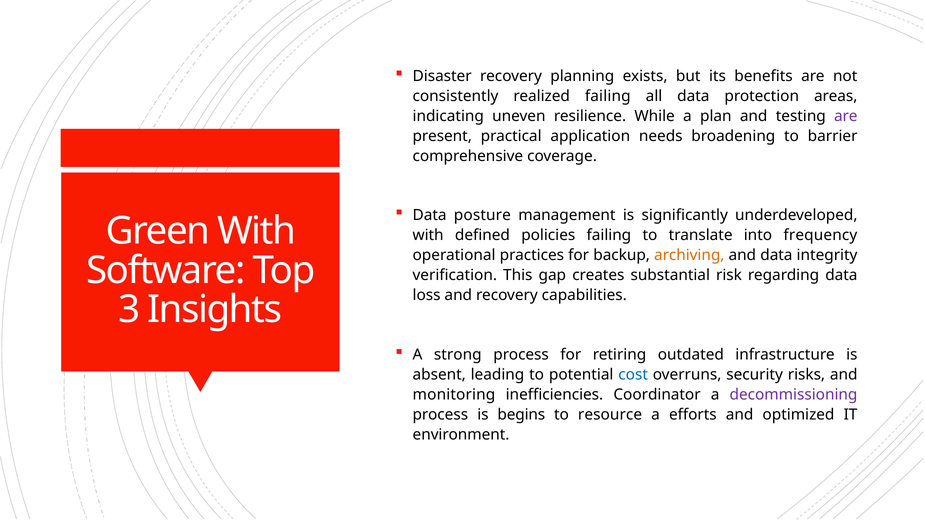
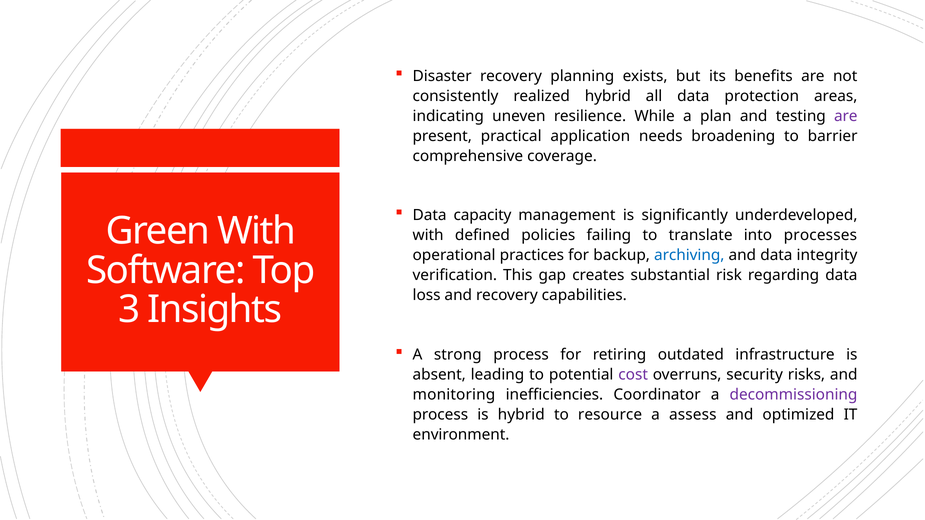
realized failing: failing -> hybrid (608, 96)
posture: posture -> capacity (483, 216)
frequency: frequency -> processes (820, 235)
archiving colour: orange -> blue (689, 255)
cost colour: blue -> purple (633, 375)
is begins: begins -> hybrid (521, 415)
efforts: efforts -> assess (693, 415)
